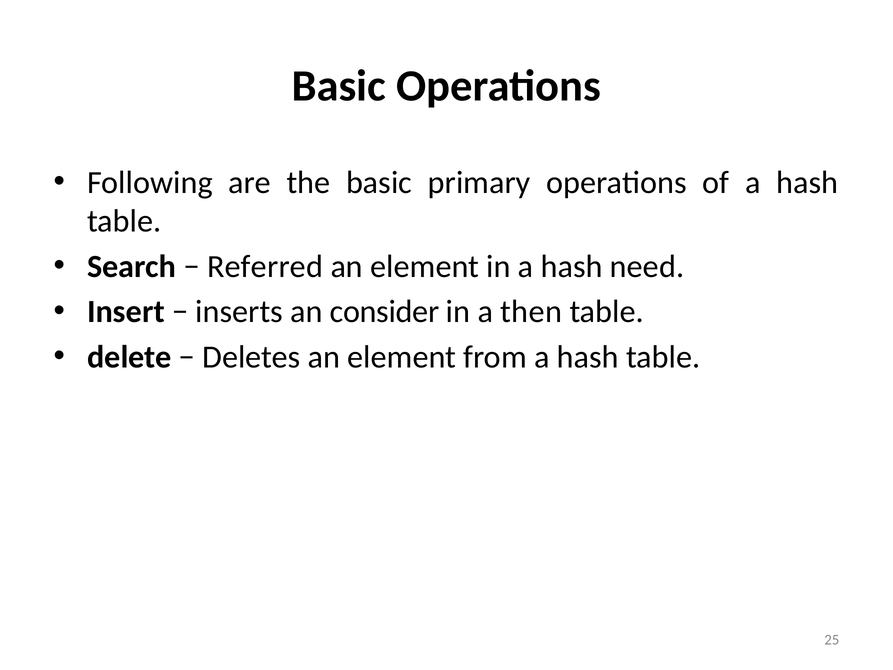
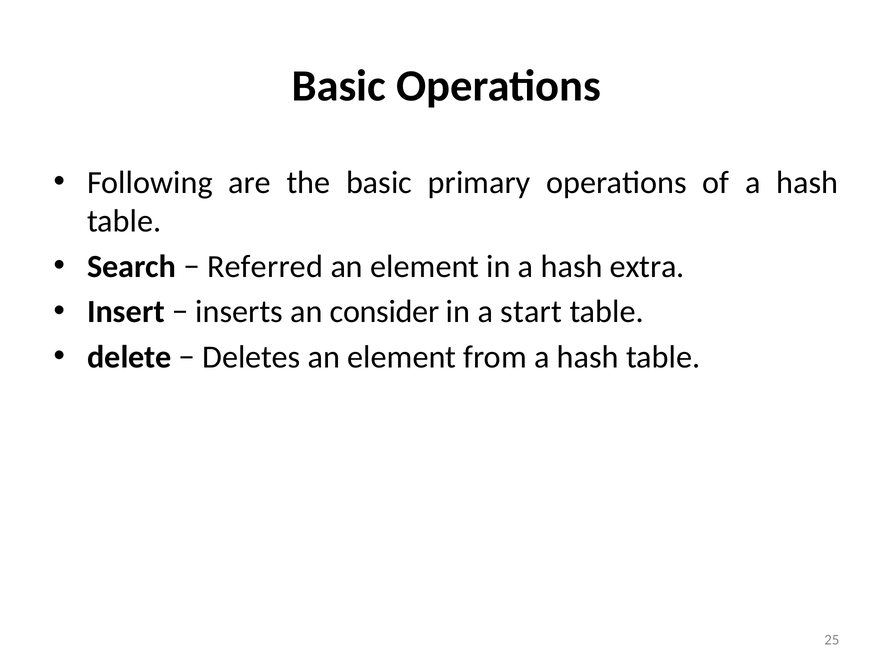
need: need -> extra (647, 266)
then: then -> start (531, 312)
